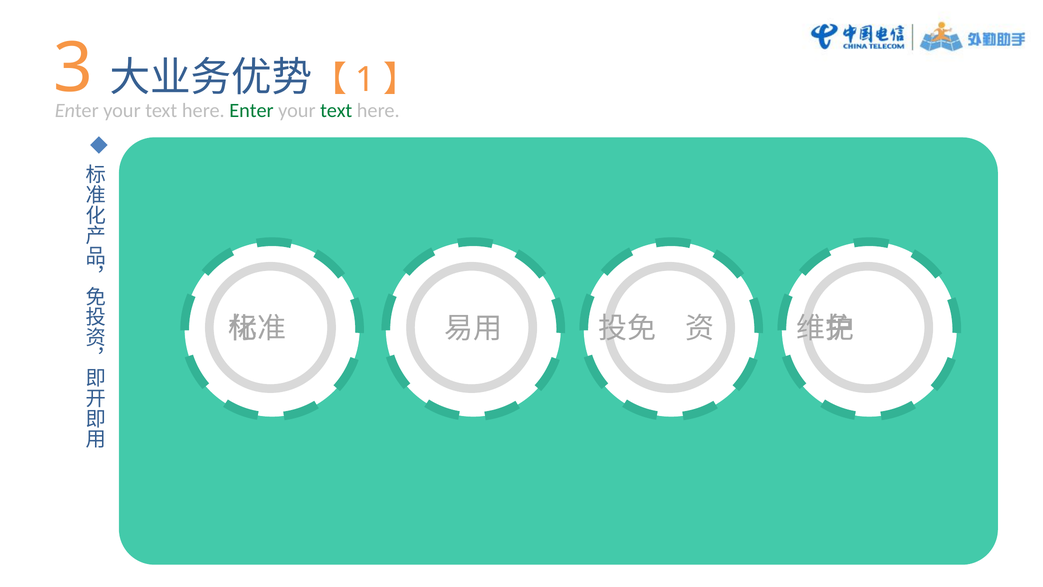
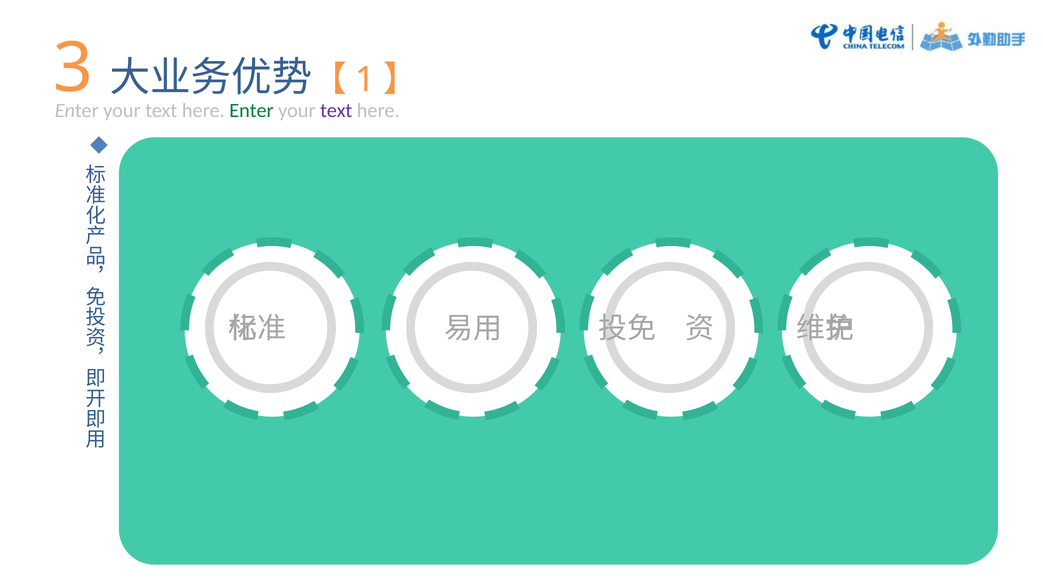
text colour: green -> purple (336, 110)
